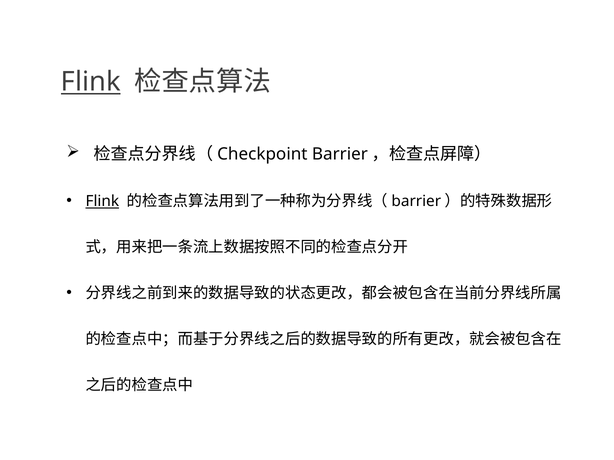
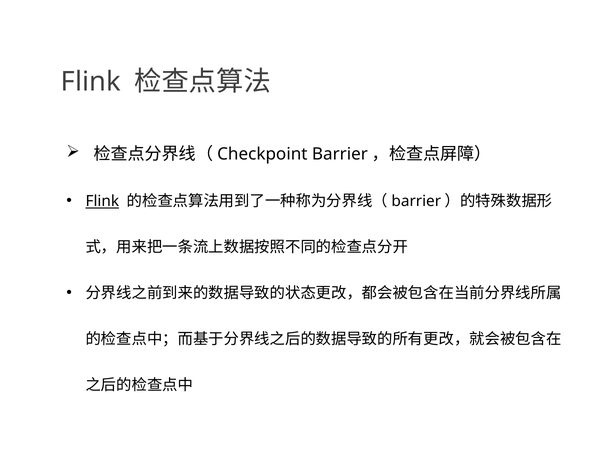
Flink underline: present -> none (91, 82)
